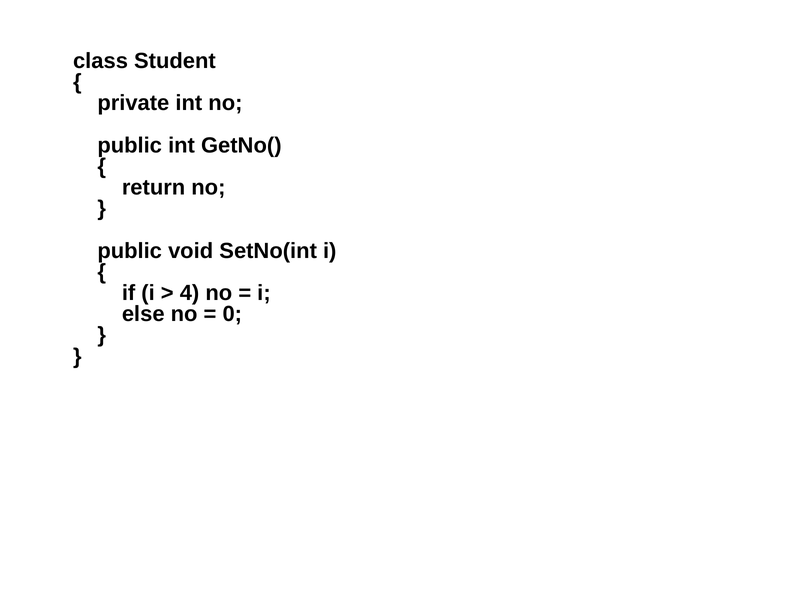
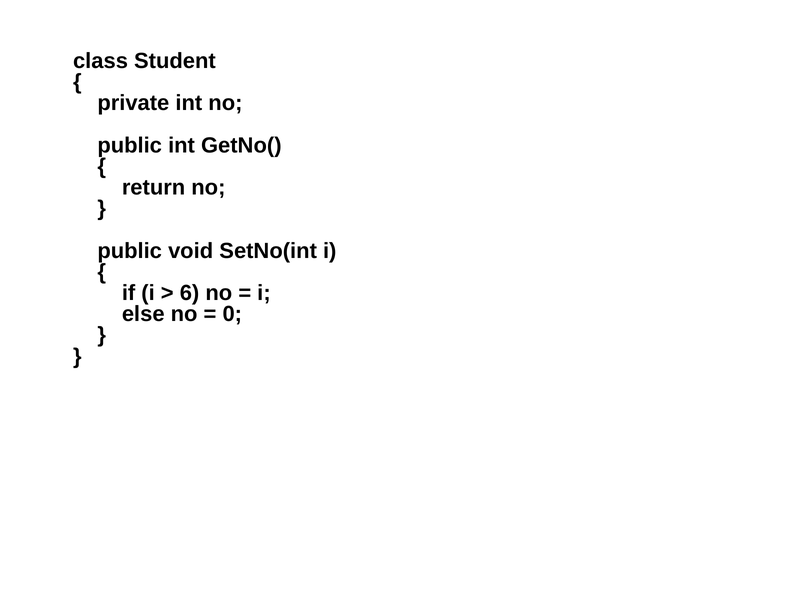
4: 4 -> 6 (190, 293)
